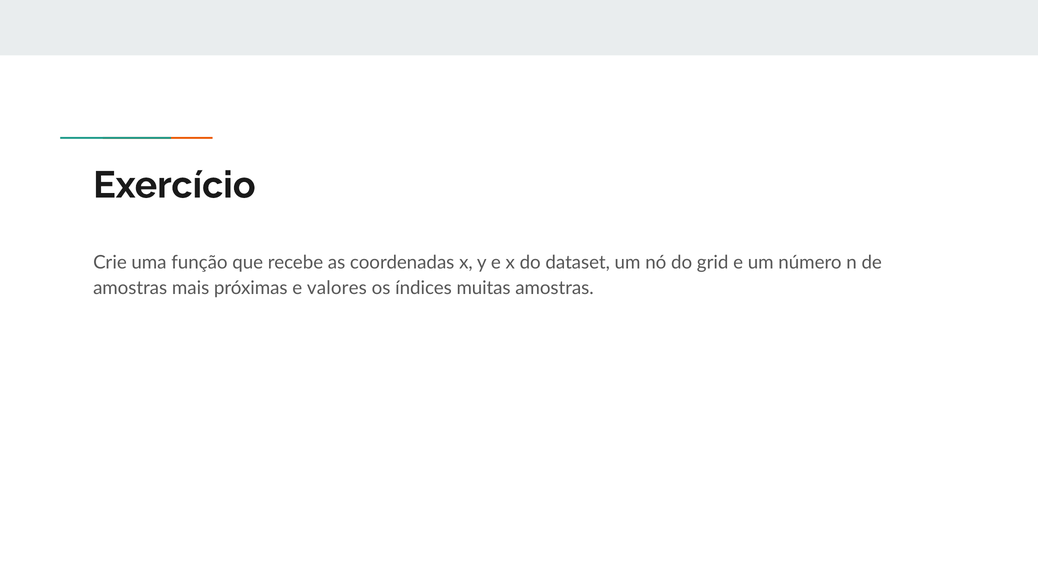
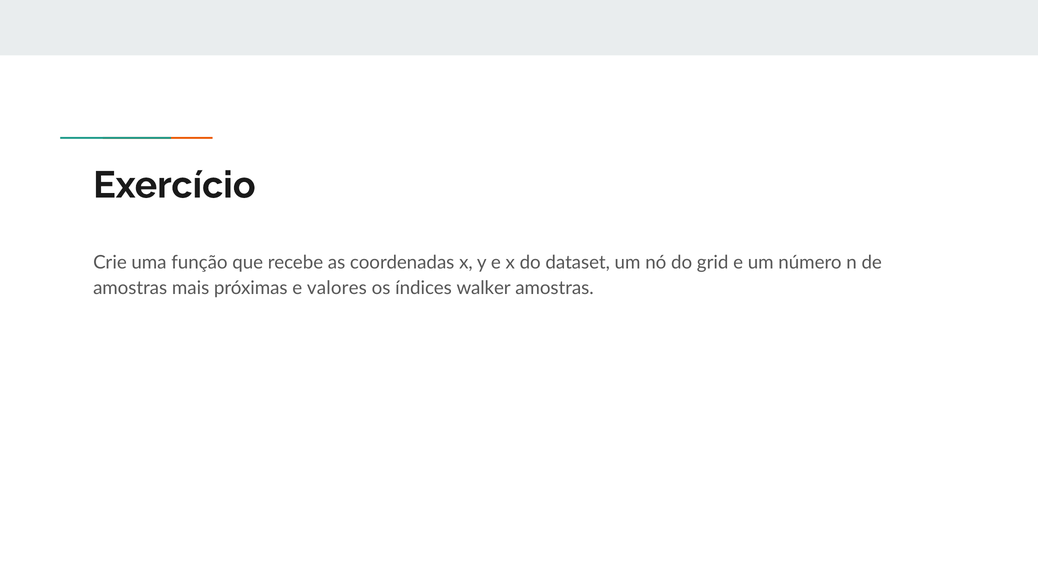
muitas: muitas -> walker (484, 288)
